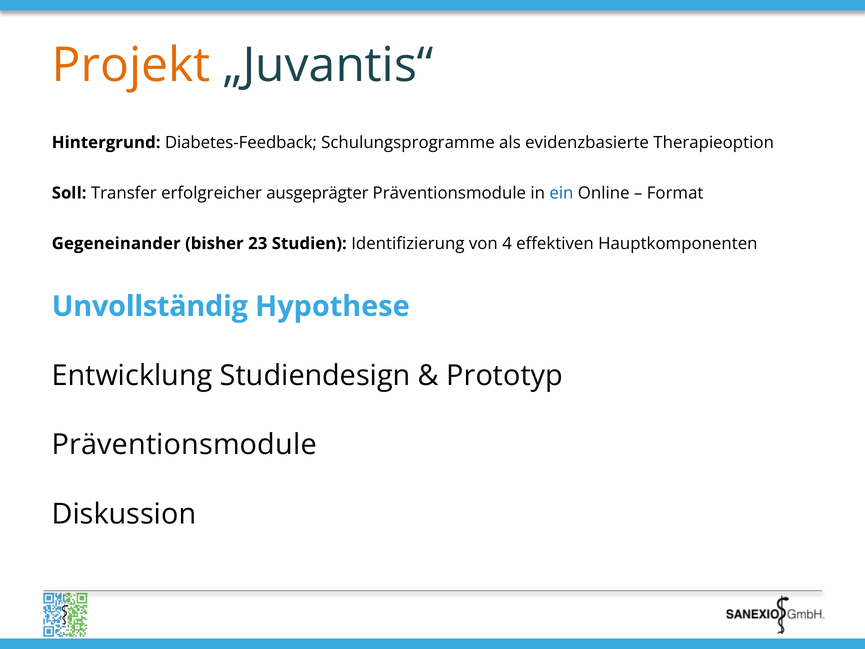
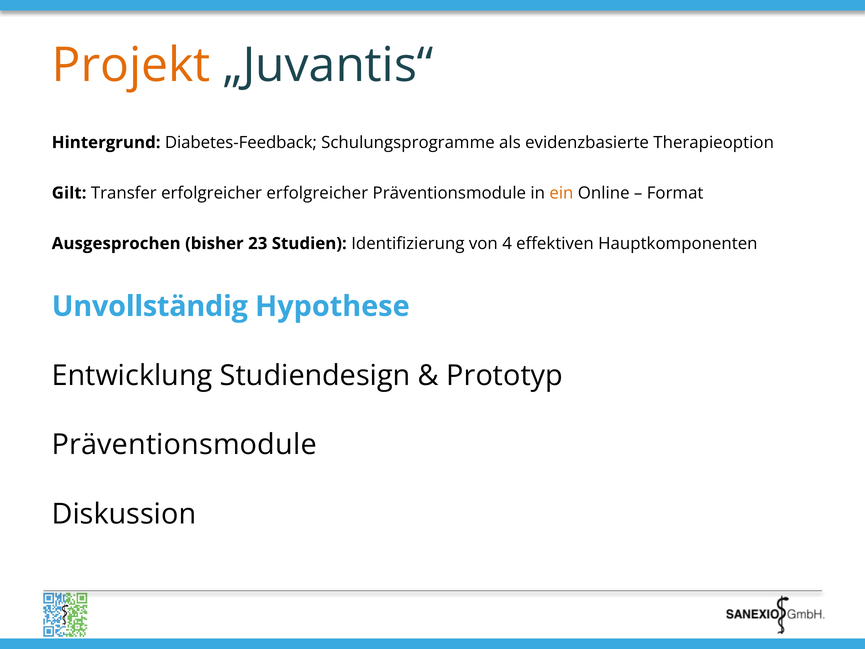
Soll: Soll -> Gilt (69, 193)
erfolgreicher ausgeprägter: ausgeprägter -> erfolgreicher (317, 193)
ein colour: blue -> orange (561, 193)
Gegeneinander: Gegeneinander -> Ausgesprochen (116, 243)
